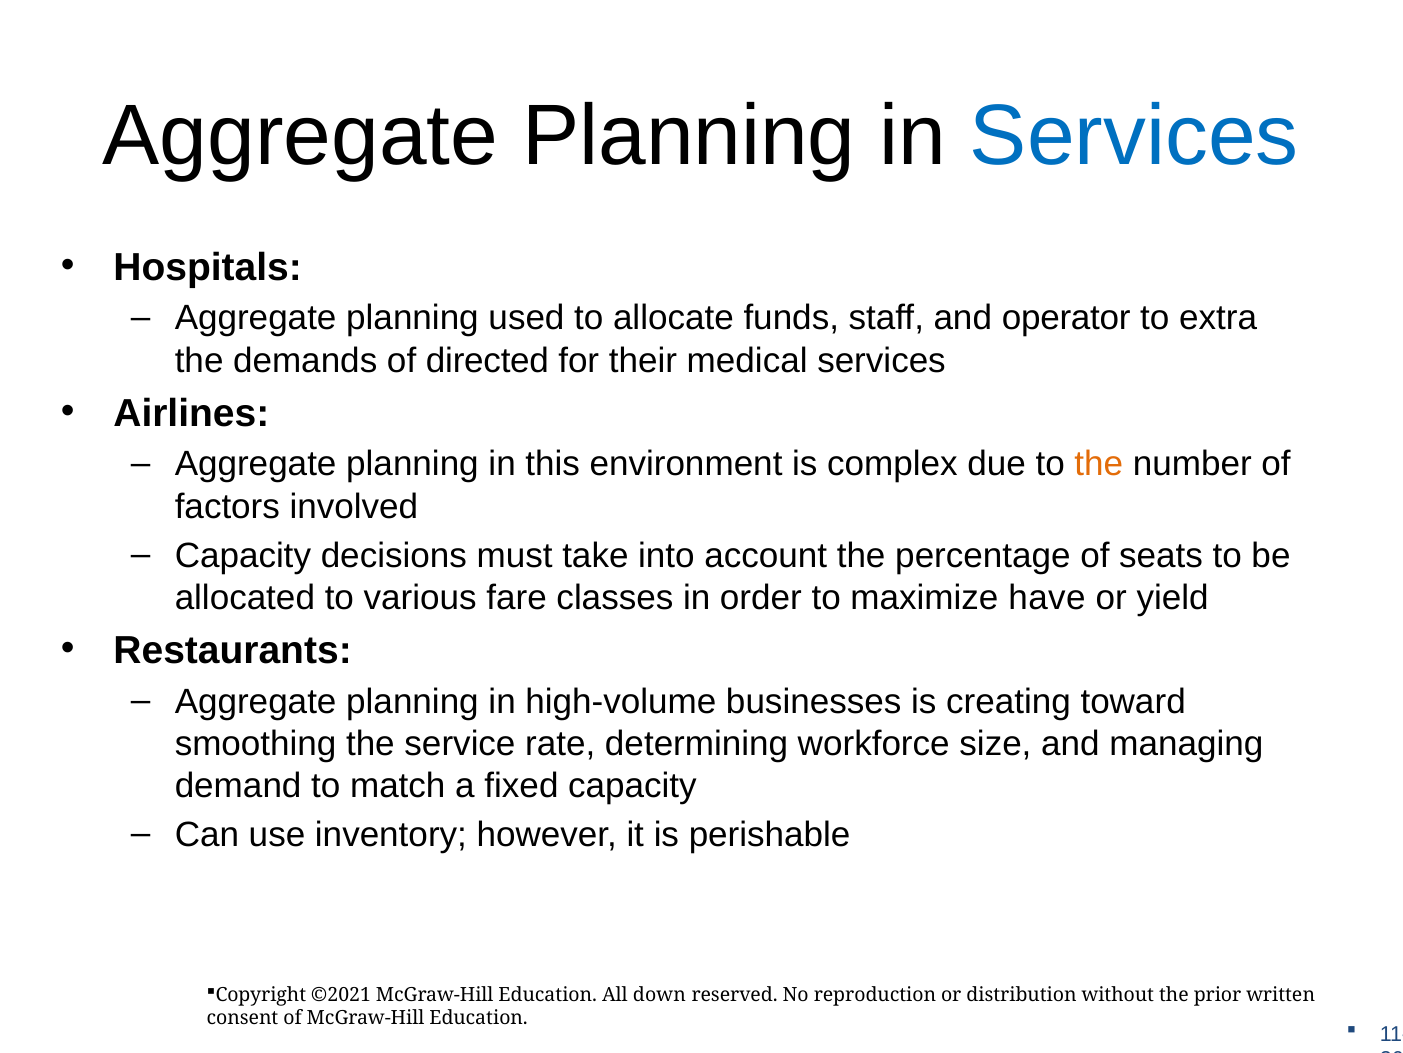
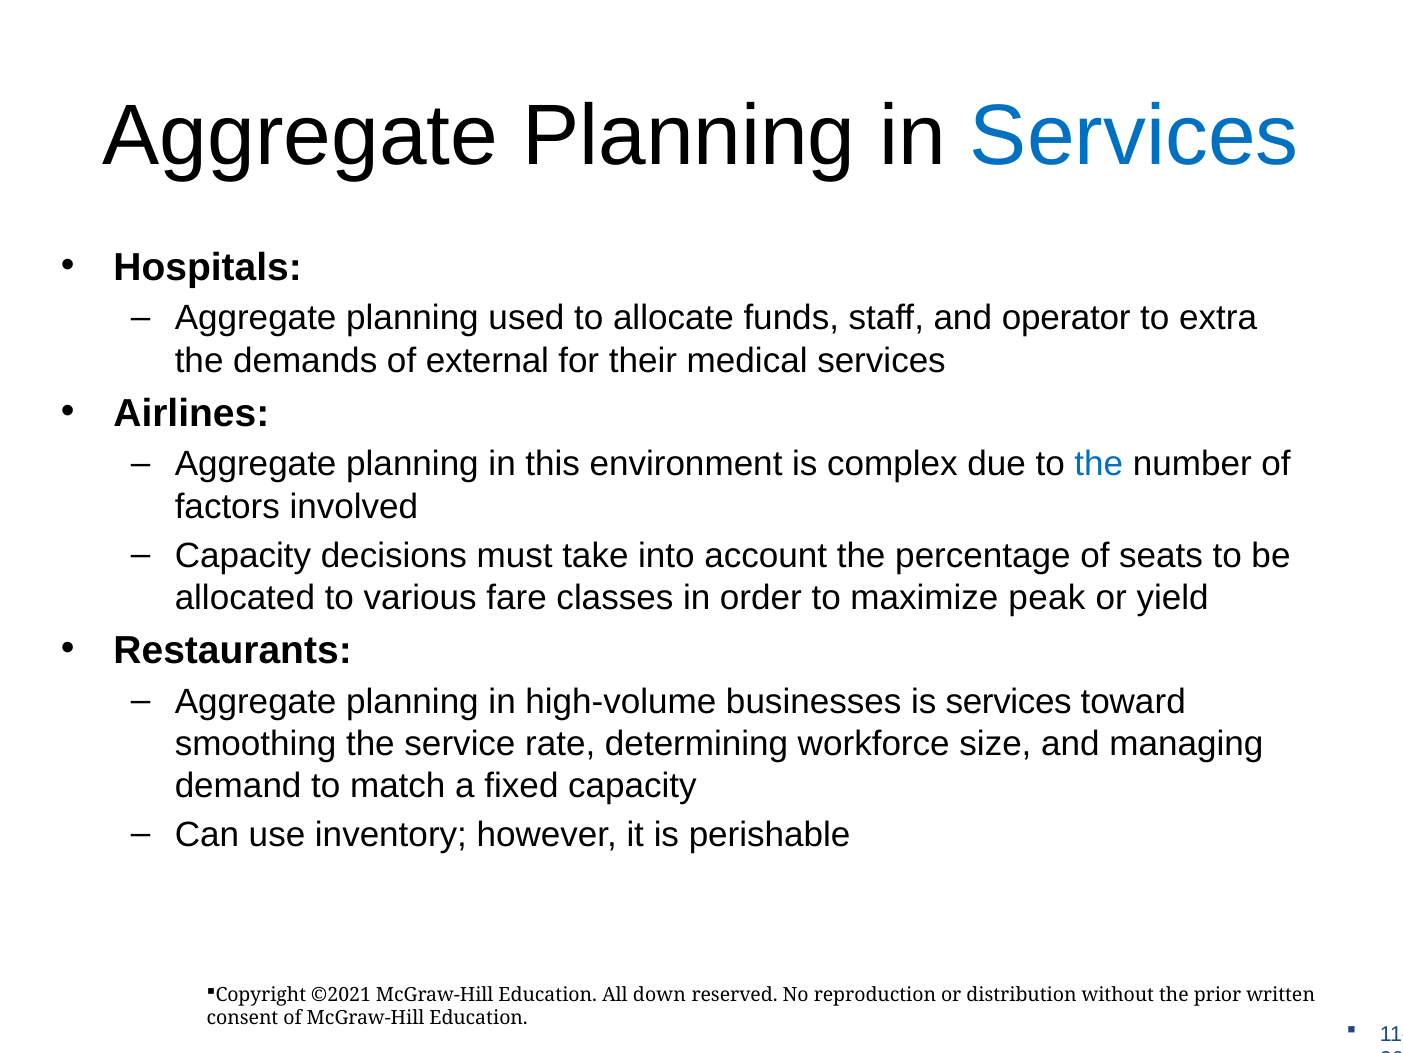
directed: directed -> external (487, 360)
the colour: orange -> blue (1099, 464)
have: have -> peak (1047, 597)
is creating: creating -> services (1009, 701)
